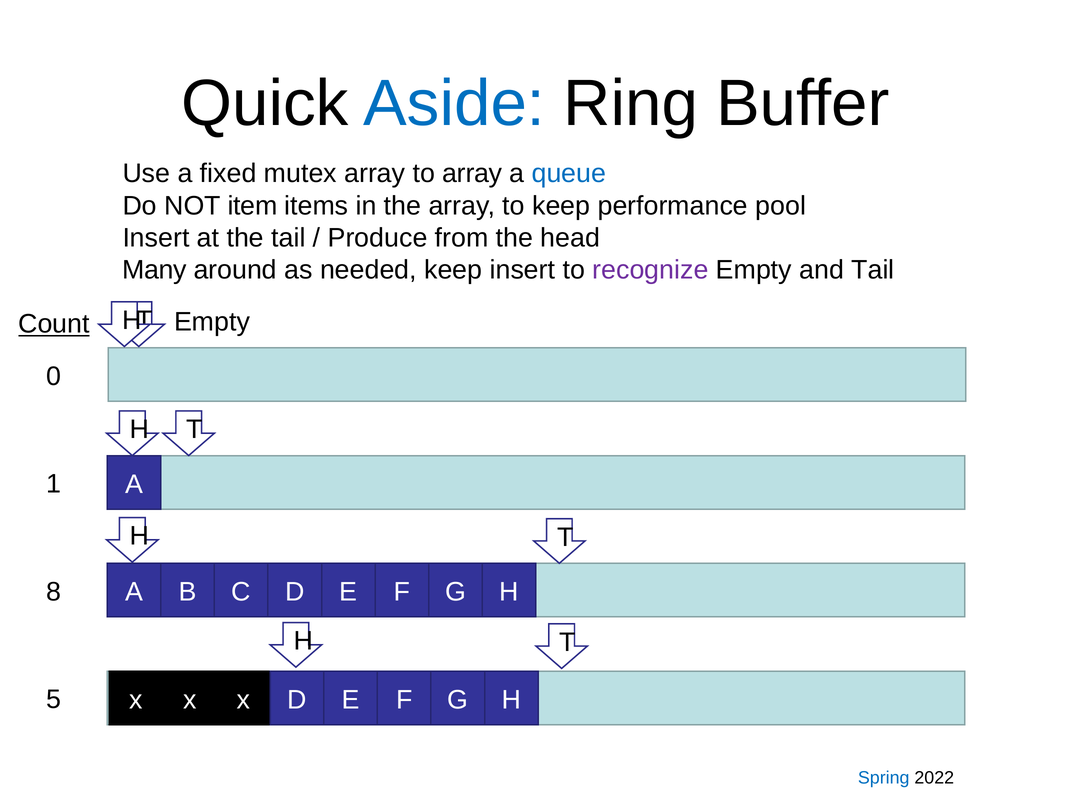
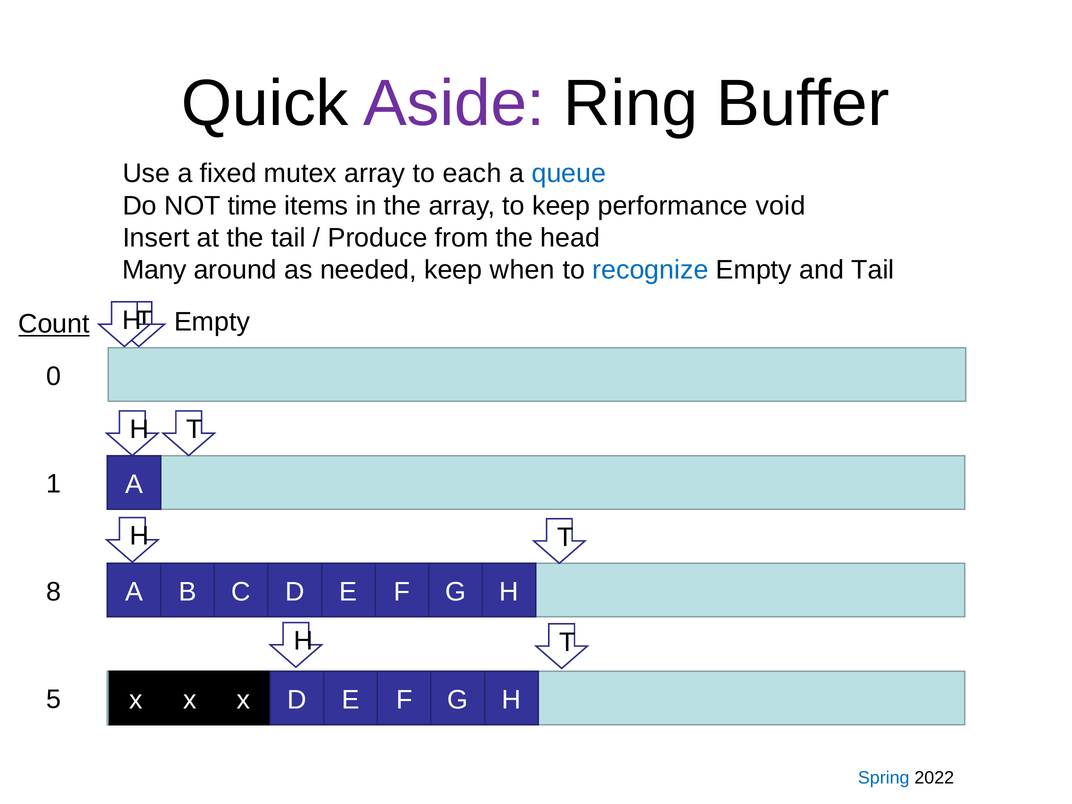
Aside colour: blue -> purple (454, 104)
to array: array -> each (472, 174)
item: item -> time (252, 206)
pool: pool -> void (781, 206)
keep insert: insert -> when (522, 270)
recognize colour: purple -> blue (650, 270)
